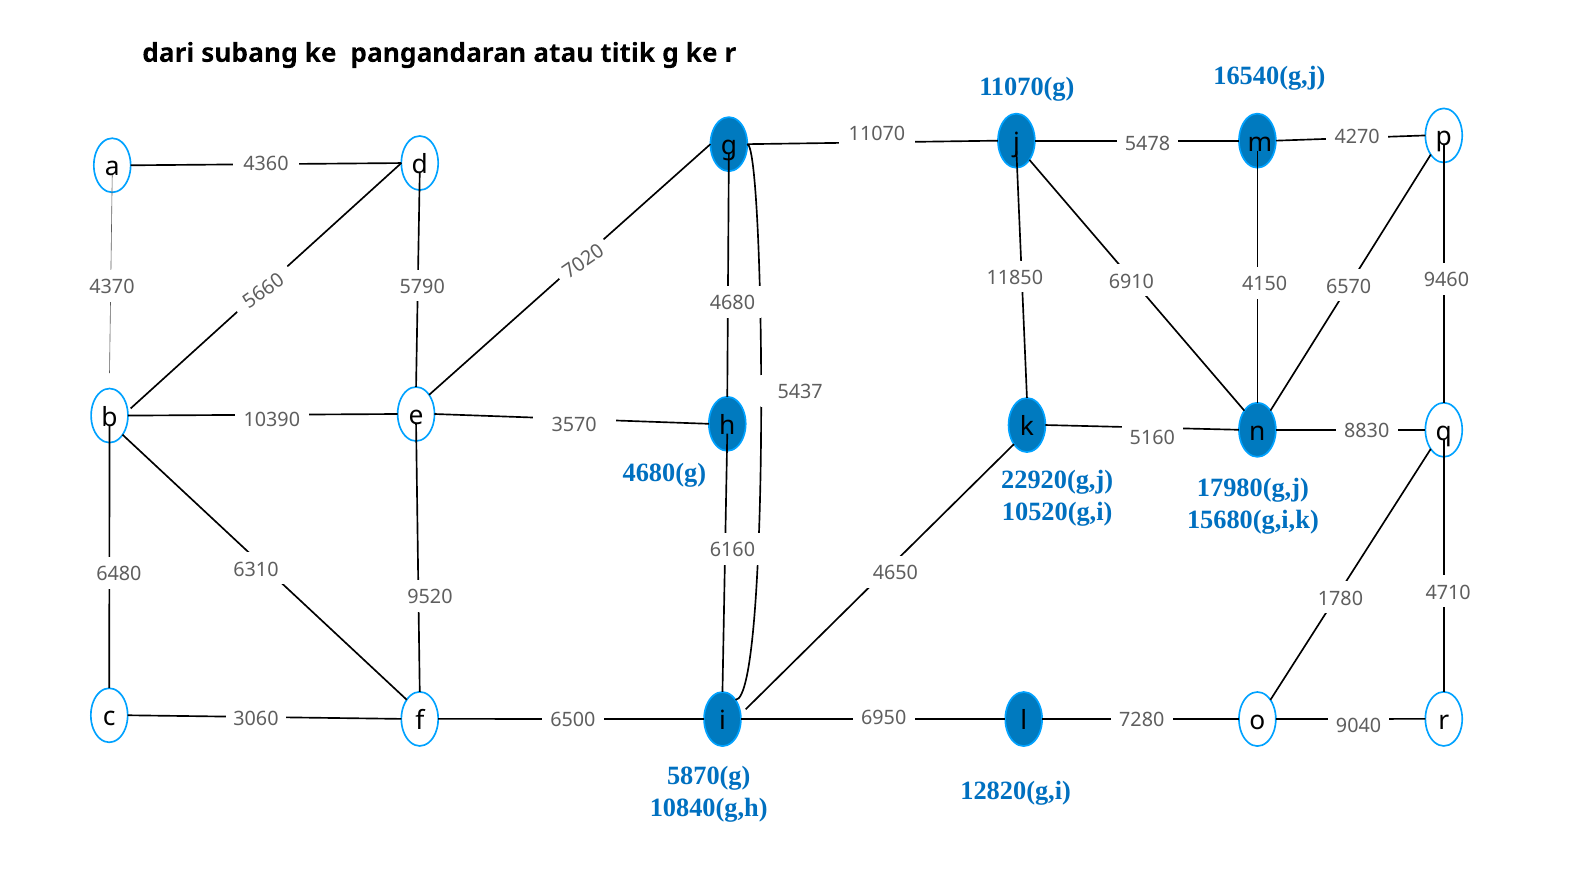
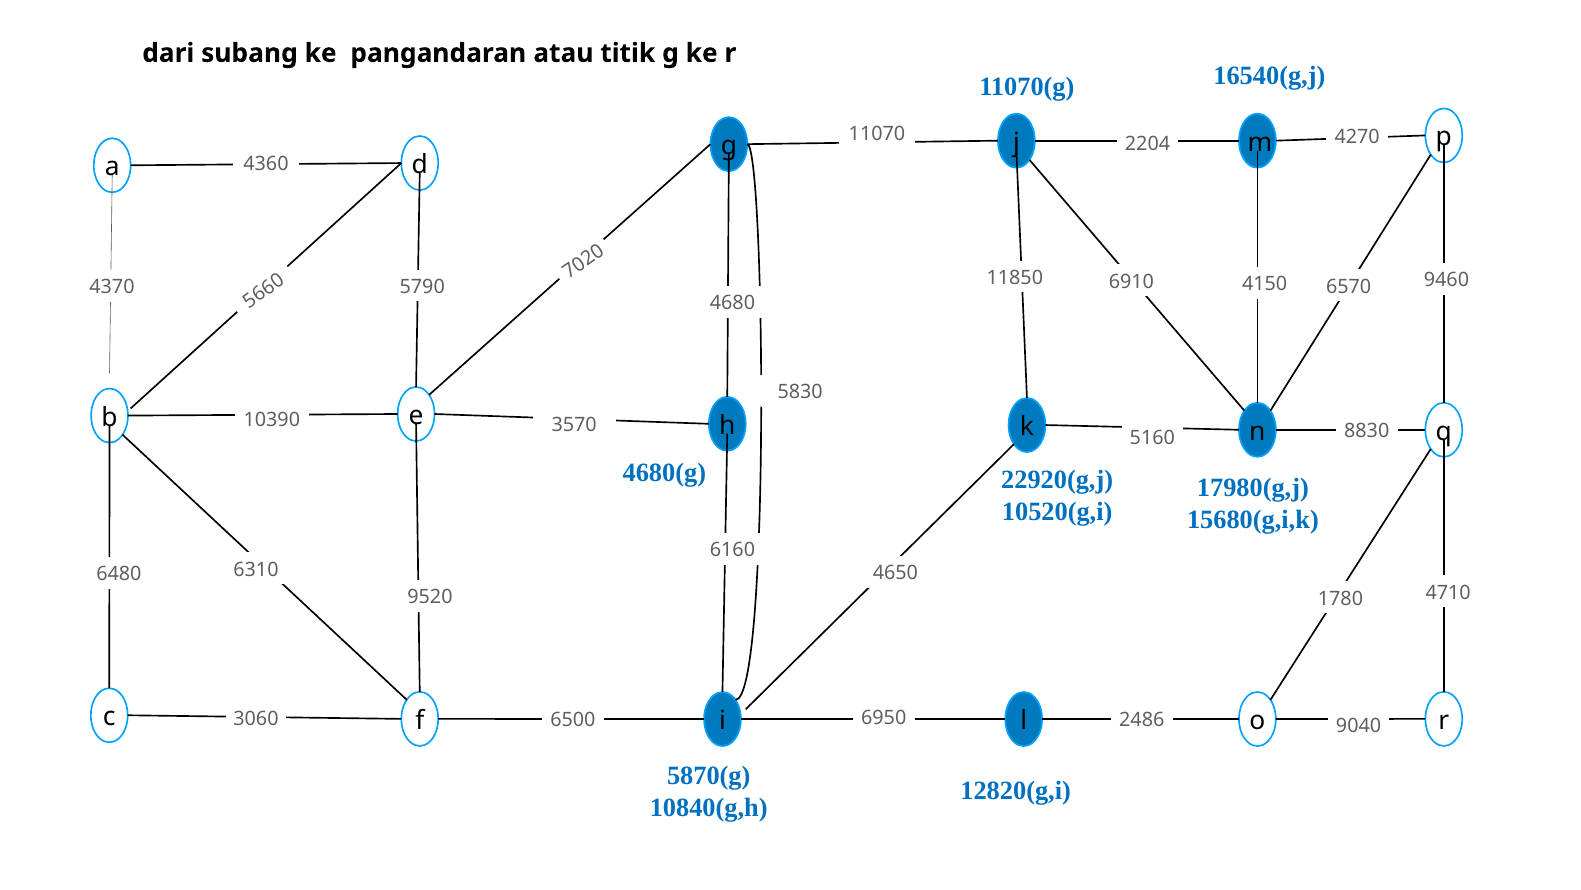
5478: 5478 -> 2204 (1148, 144)
5437: 5437 -> 5830 (800, 392)
7280: 7280 -> 2486 (1142, 720)
